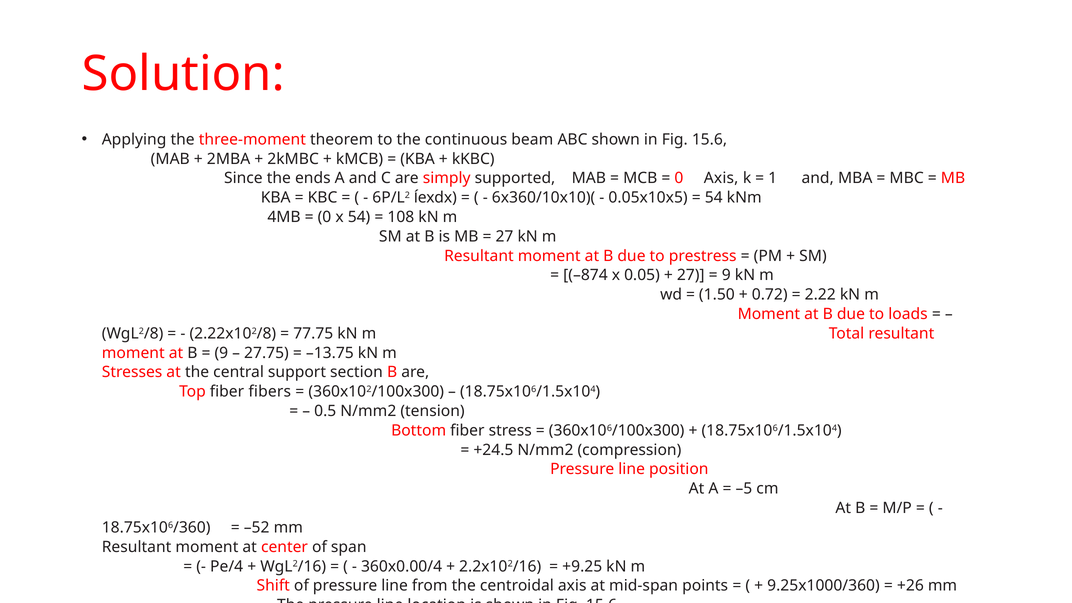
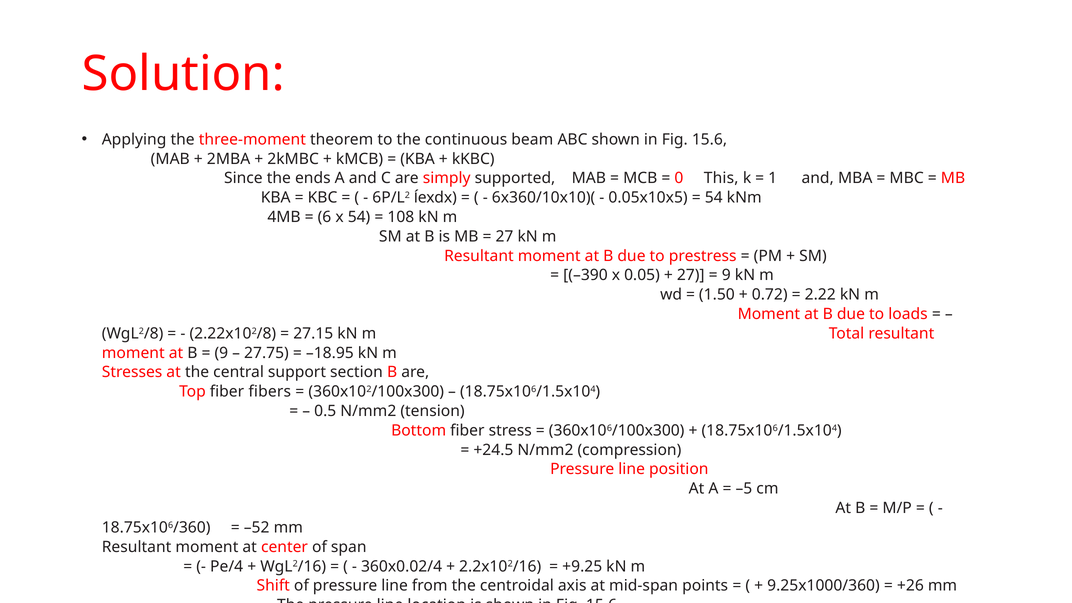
0 Axis: Axis -> This (721, 178)
0: 0 -> 6 (324, 217)
–874: –874 -> –390 (585, 275)
77.75: 77.75 -> 27.15 (313, 333)
–13.75: –13.75 -> –18.95 (330, 353)
360x0.00/4: 360x0.00/4 -> 360x0.02/4 (402, 566)
